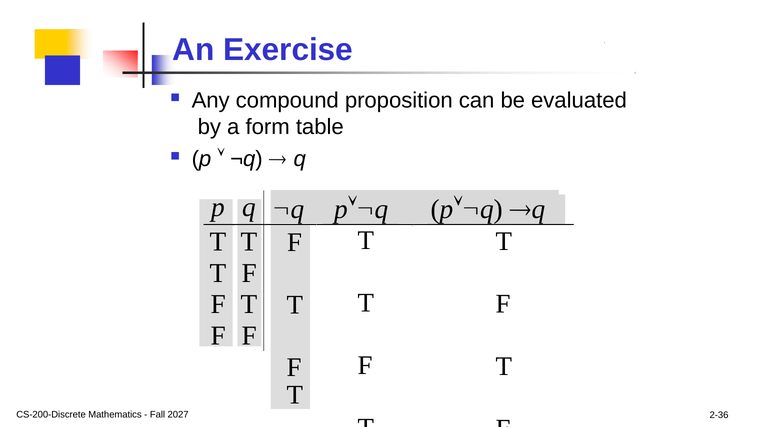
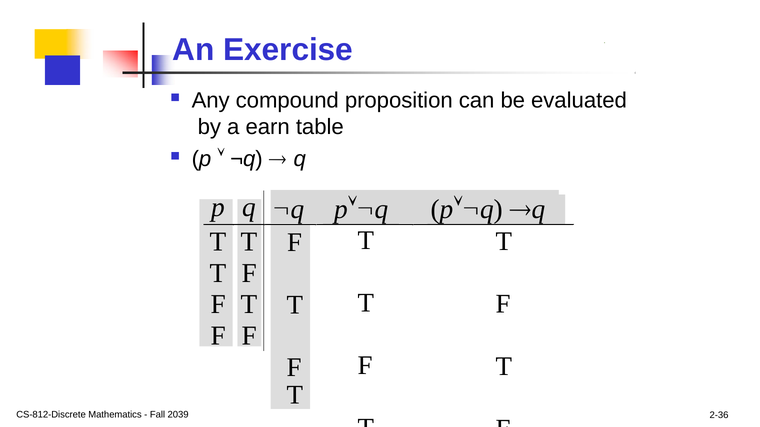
form: form -> earn (268, 127)
CS-200-Discrete: CS-200-Discrete -> CS-812-Discrete (51, 415)
2027: 2027 -> 2039 (178, 415)
